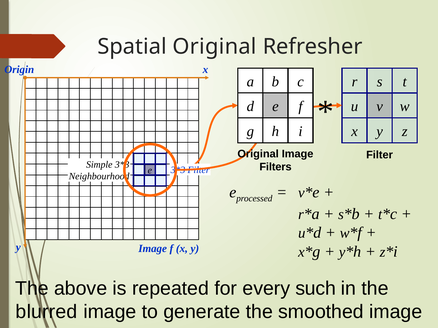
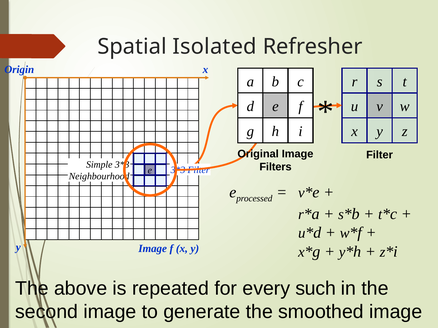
Spatial Original: Original -> Isolated (215, 47)
blurred: blurred -> second (47, 312)
